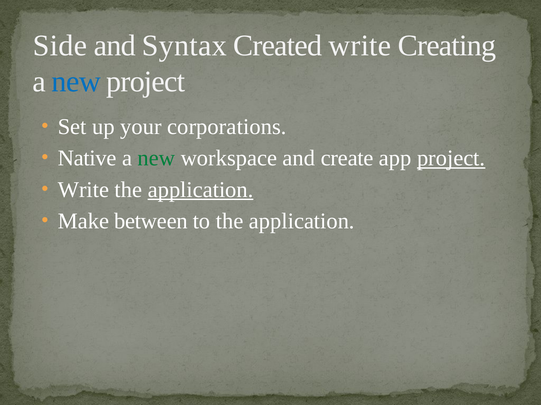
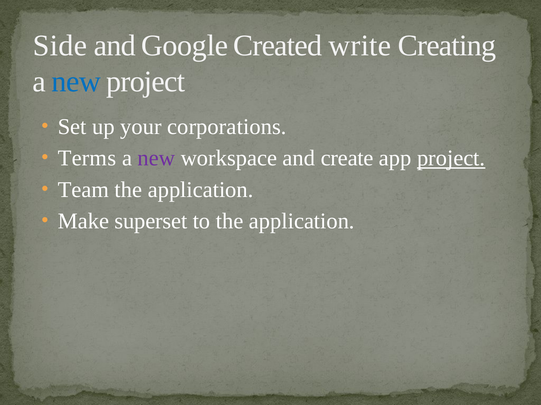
Syntax: Syntax -> Google (185, 46)
Native: Native -> Terms (87, 158)
new colour: green -> purple (156, 158)
Write: Write -> Team (83, 190)
application underline: present -> none (201, 190)
between: between -> superset (151, 222)
